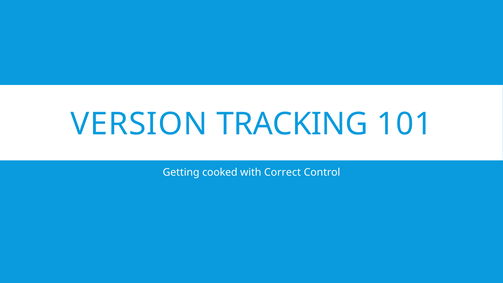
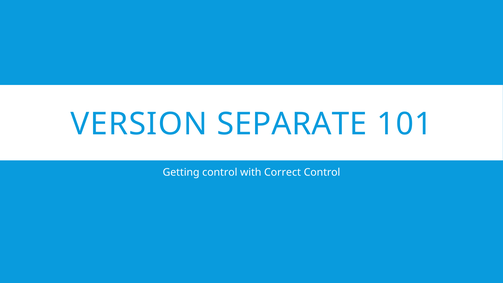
TRACKING: TRACKING -> SEPARATE (292, 124)
Getting cooked: cooked -> control (220, 172)
